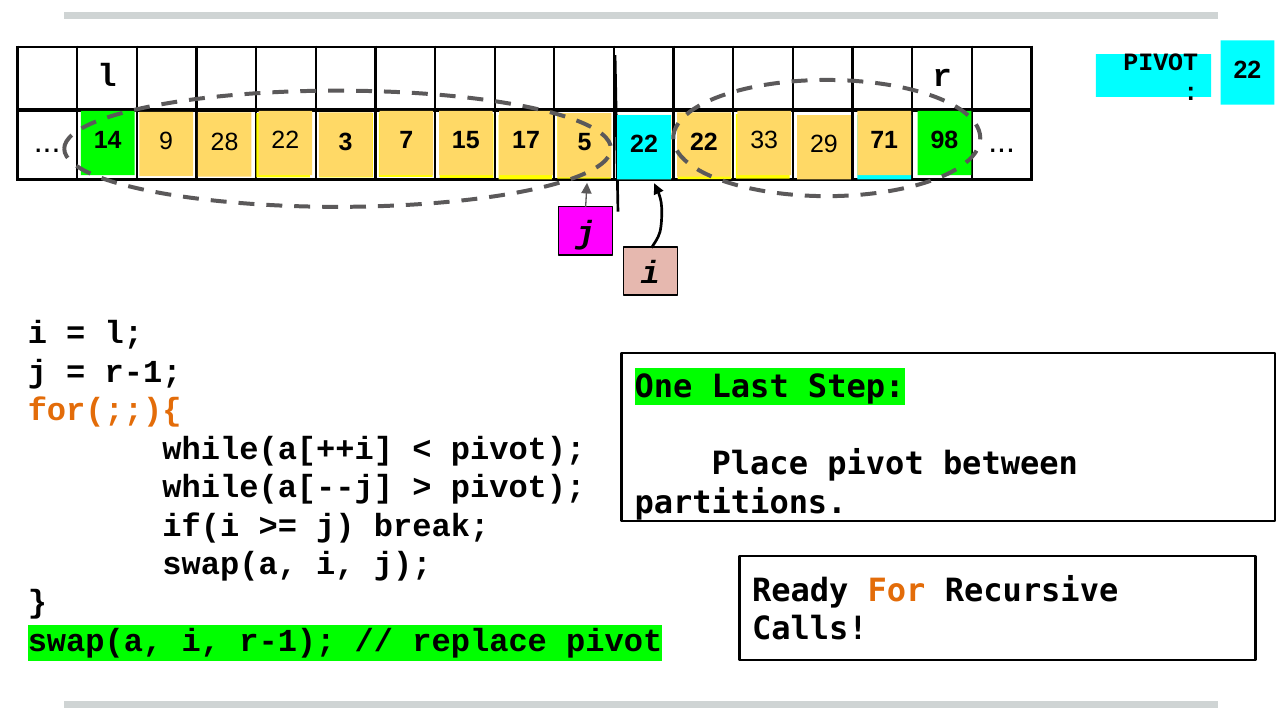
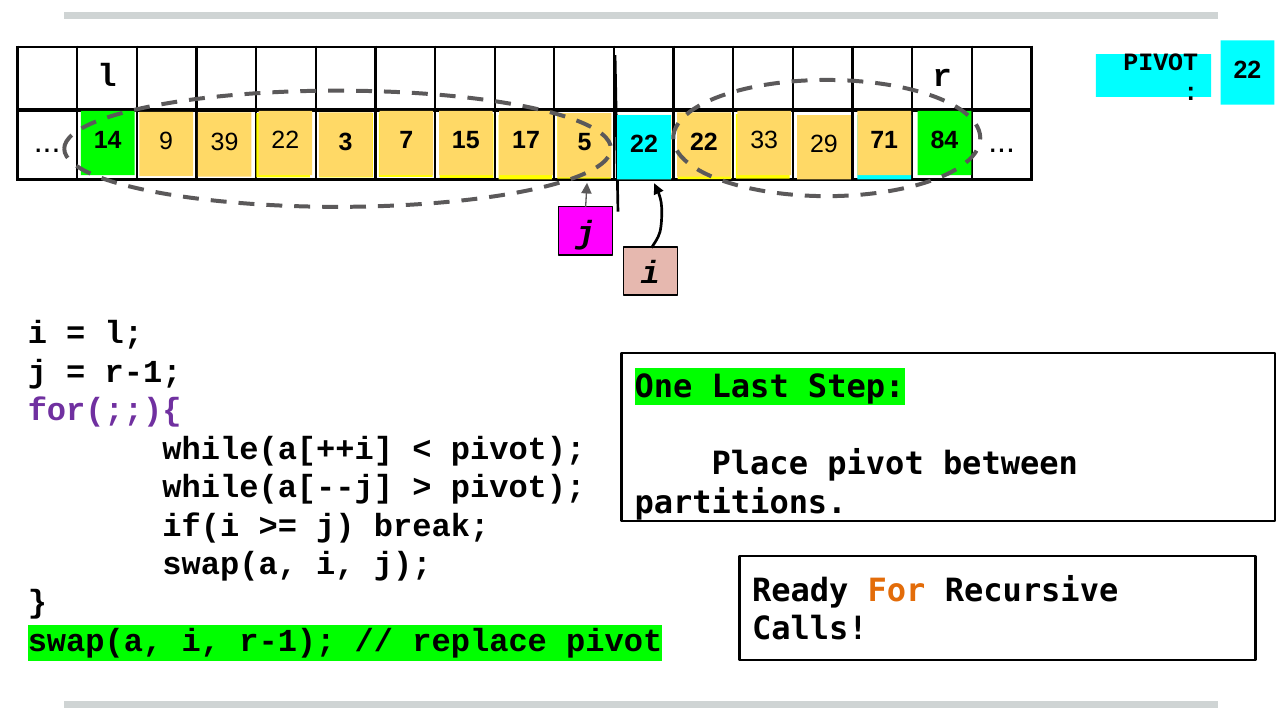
28: 28 -> 39 (225, 142)
98: 98 -> 84 (944, 140)
for(;;){ colour: orange -> purple (105, 410)
